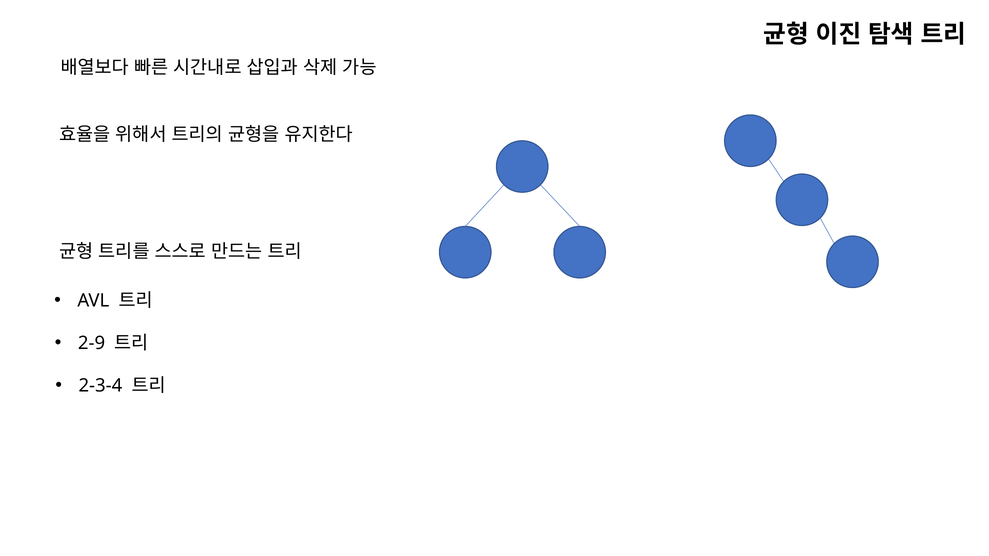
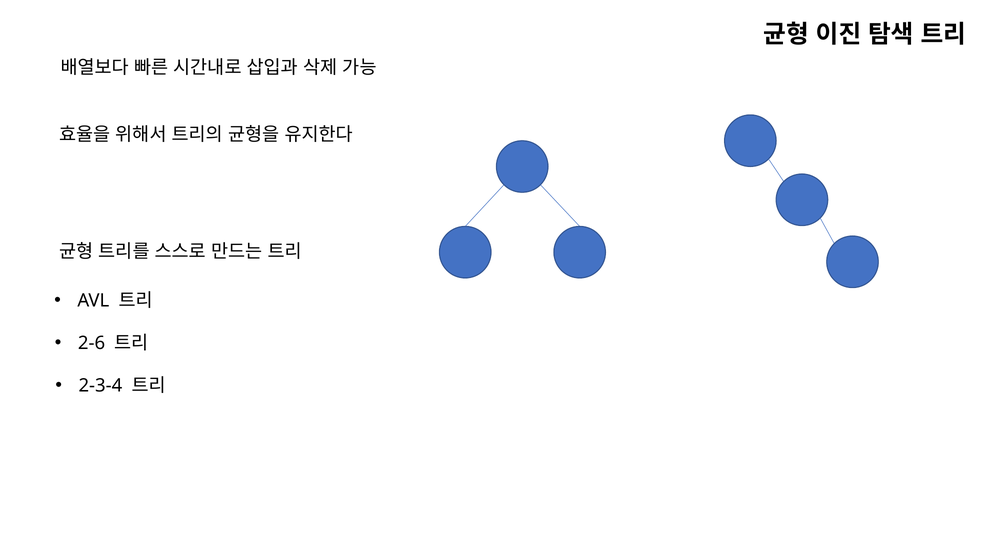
2-9: 2-9 -> 2-6 (92, 343)
